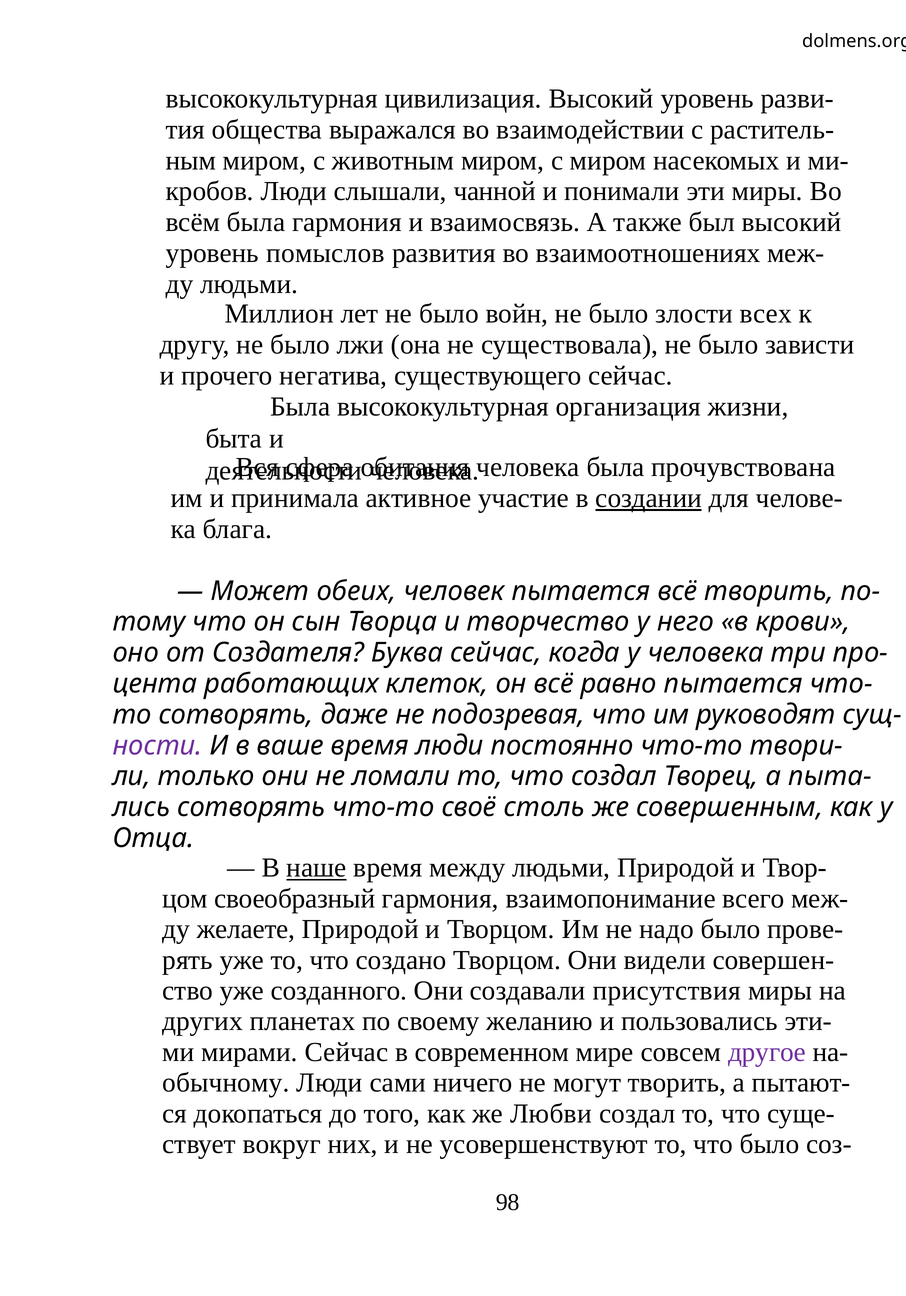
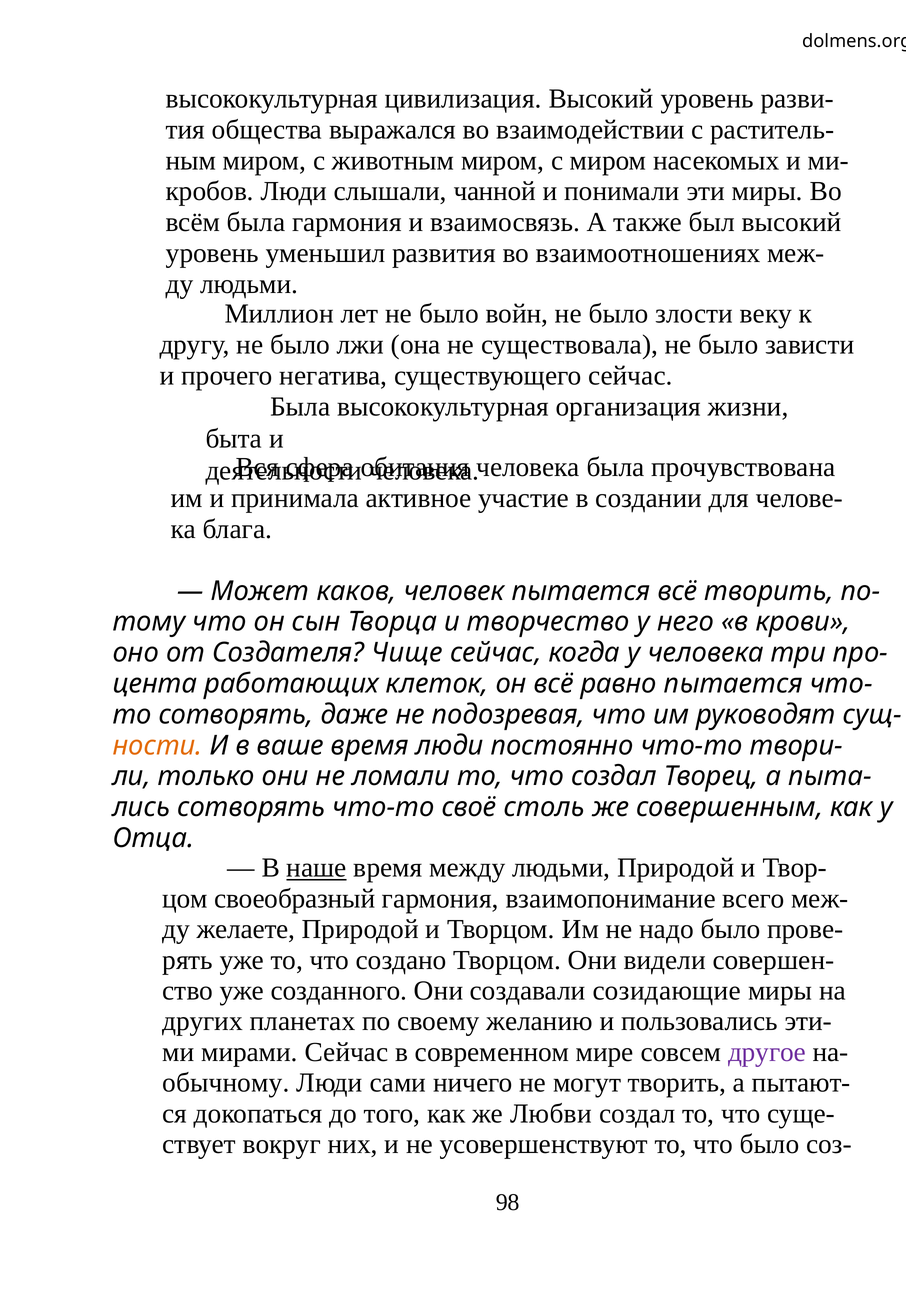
помыслов: помыслов -> уменьшил (326, 253)
всех: всех -> веку (766, 314)
создании underline: present -> none (649, 498)
обеих: обеих -> каков (356, 591)
Буква: Буква -> Чище (407, 652)
ности colour: purple -> orange (158, 745)
присутствия: присутствия -> созидающие (667, 990)
